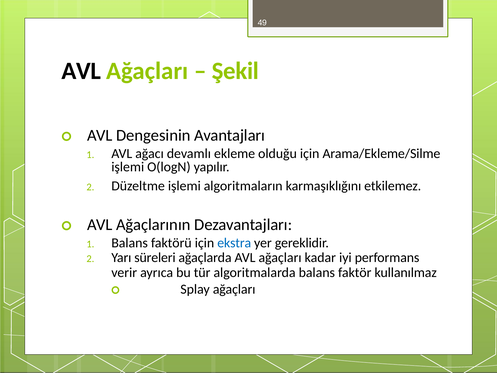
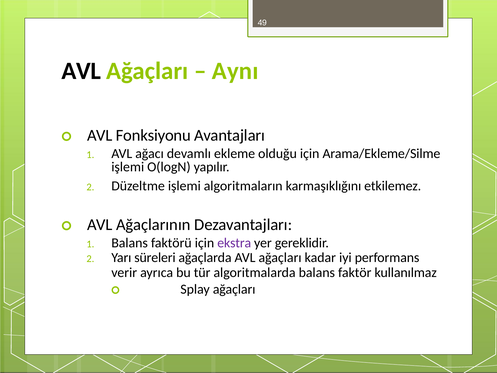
Şekil: Şekil -> Aynı (235, 71)
Dengesinin: Dengesinin -> Fonksiyonu (153, 135)
ekstra colour: blue -> purple (234, 243)
